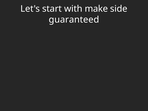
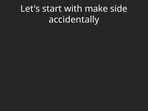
guaranteed: guaranteed -> accidentally (74, 20)
